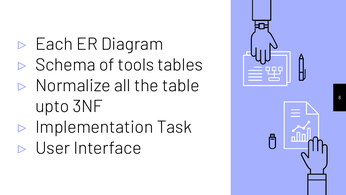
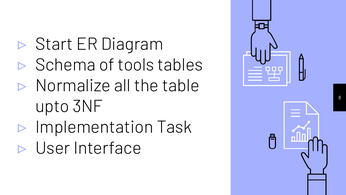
Each: Each -> Start (54, 44)
